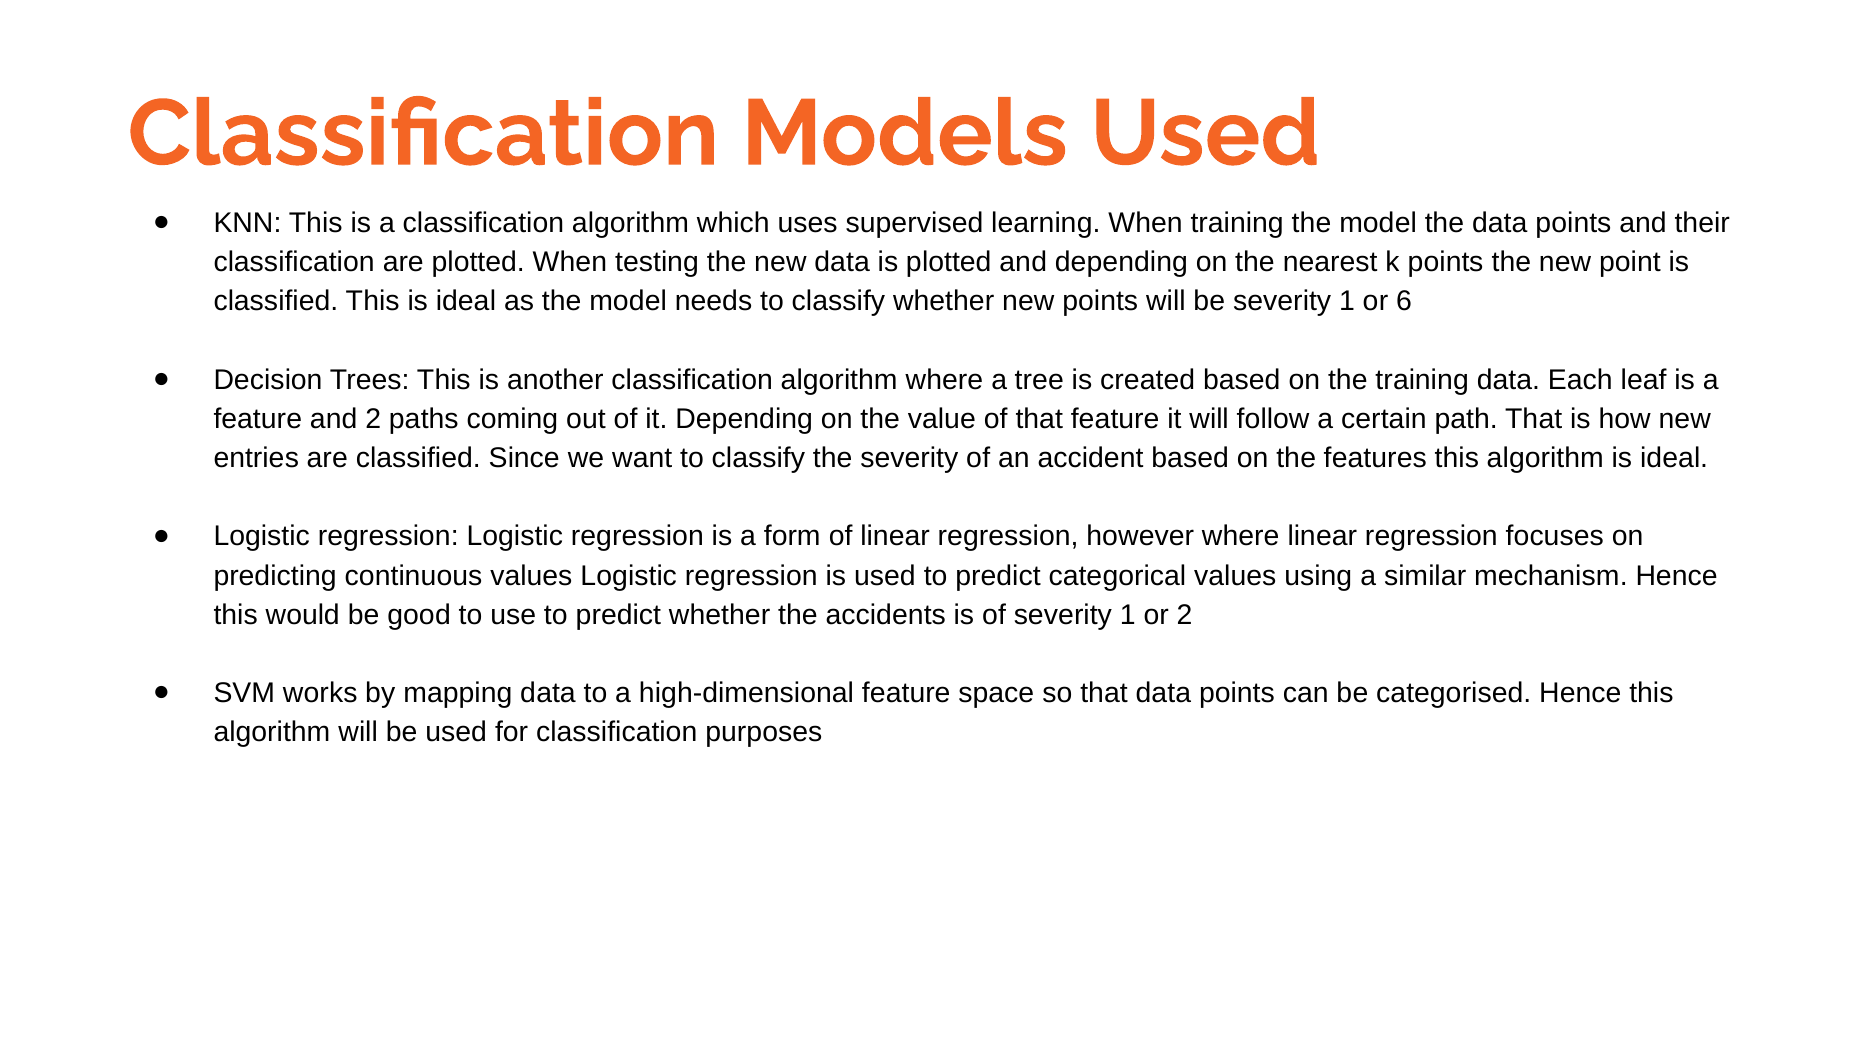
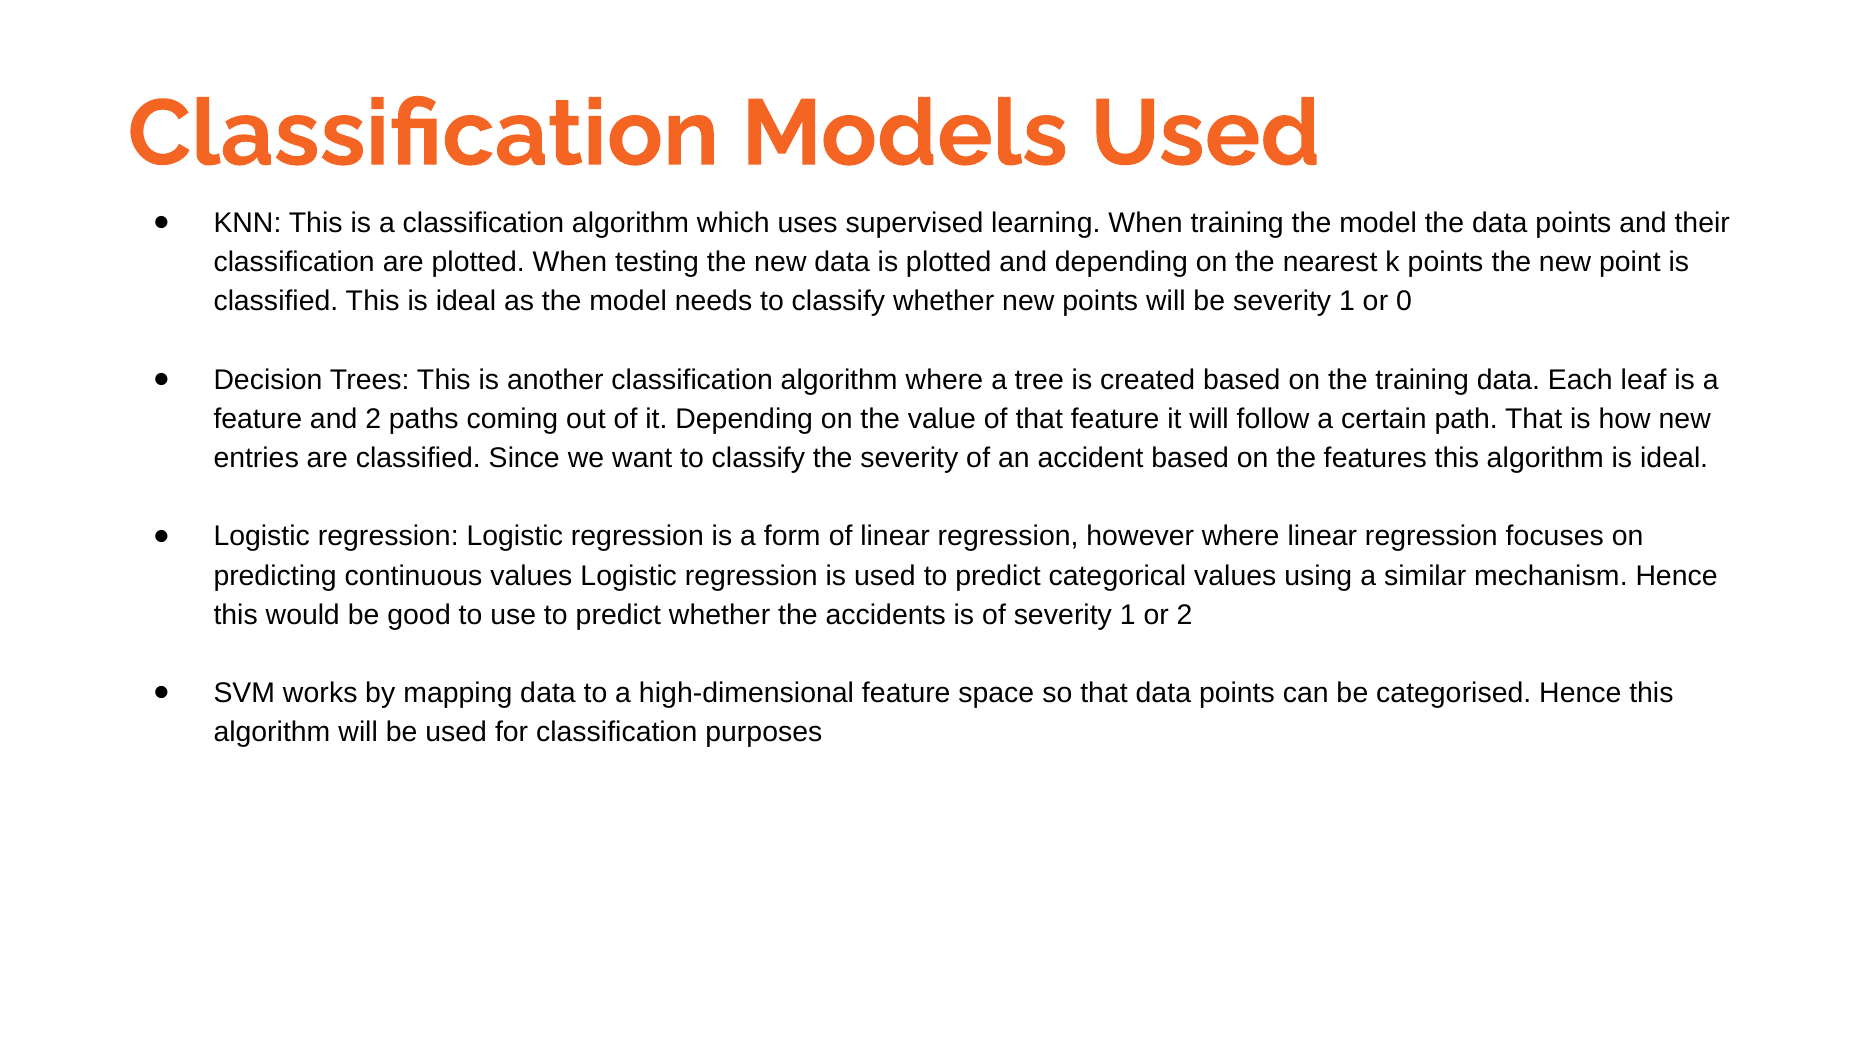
6: 6 -> 0 (1404, 301)
